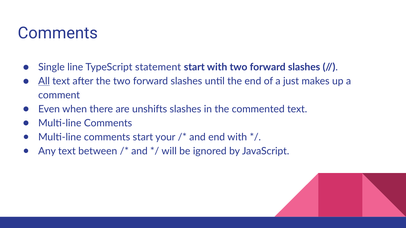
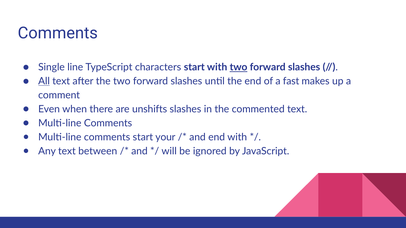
statement: statement -> characters (158, 67)
two underline: none -> present (239, 67)
just: just -> fast (291, 81)
